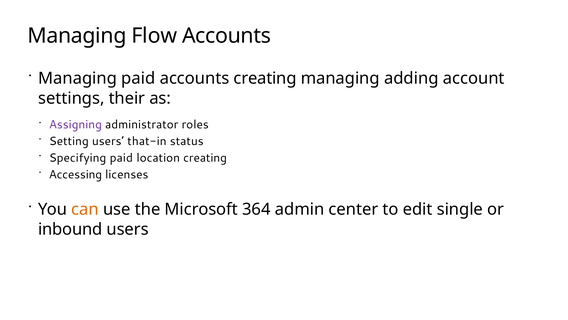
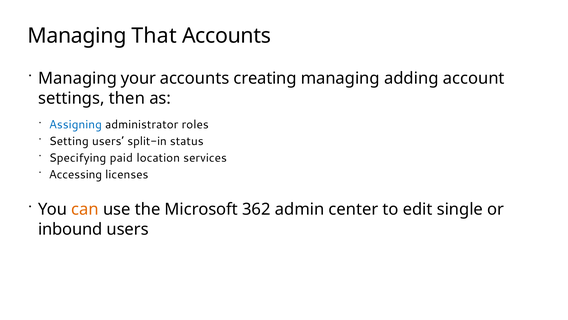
Flow: Flow -> That (154, 36)
Managing paid: paid -> your (138, 78)
their: their -> then (127, 98)
Assigning colour: purple -> blue (75, 124)
that-in: that-in -> split-in (147, 141)
location creating: creating -> services (205, 158)
364: 364 -> 362 (256, 209)
